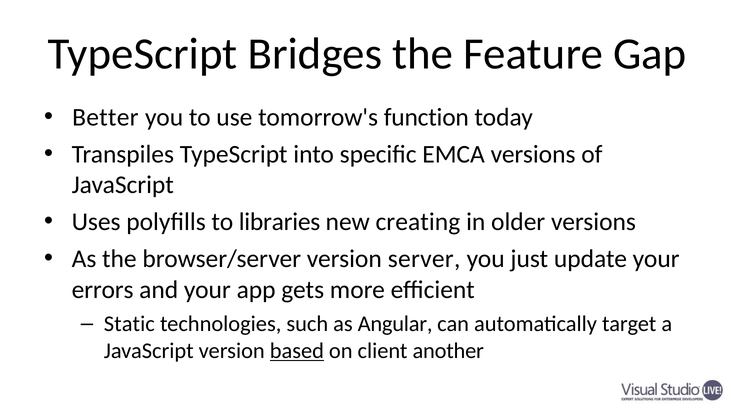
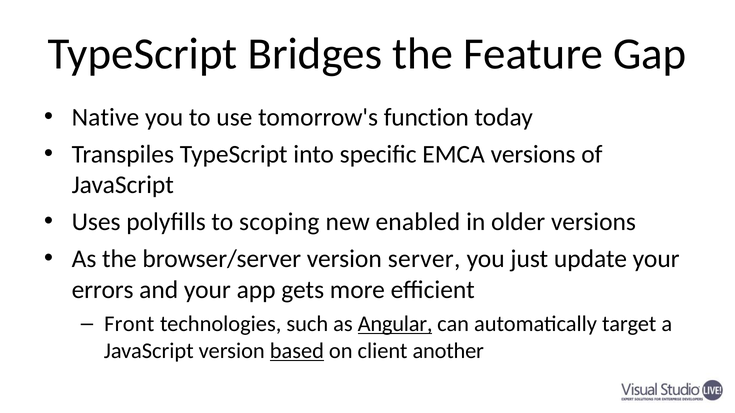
Better: Better -> Native (105, 117)
libraries: libraries -> scoping (279, 222)
creating: creating -> enabled (418, 222)
Static: Static -> Front (129, 324)
Angular underline: none -> present (395, 324)
